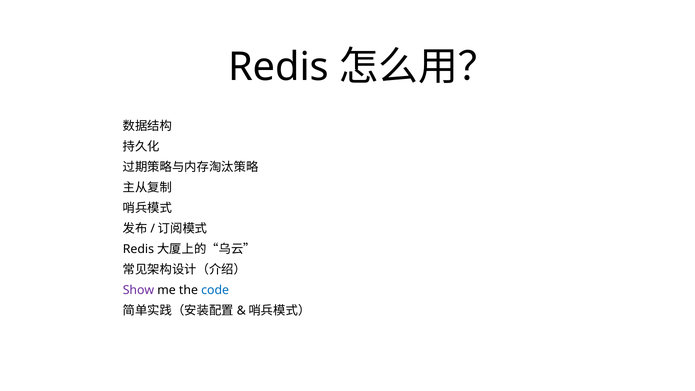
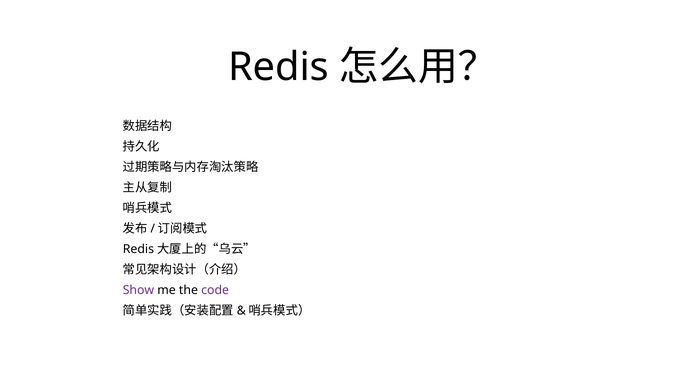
code colour: blue -> purple (215, 290)
